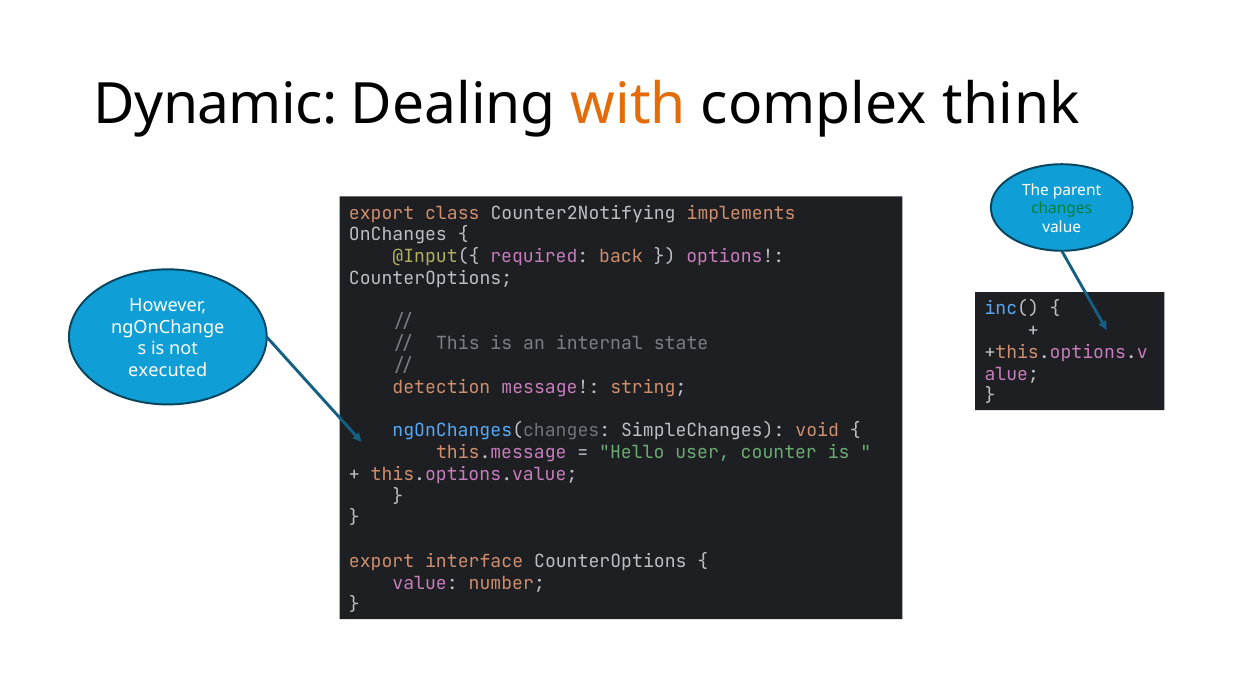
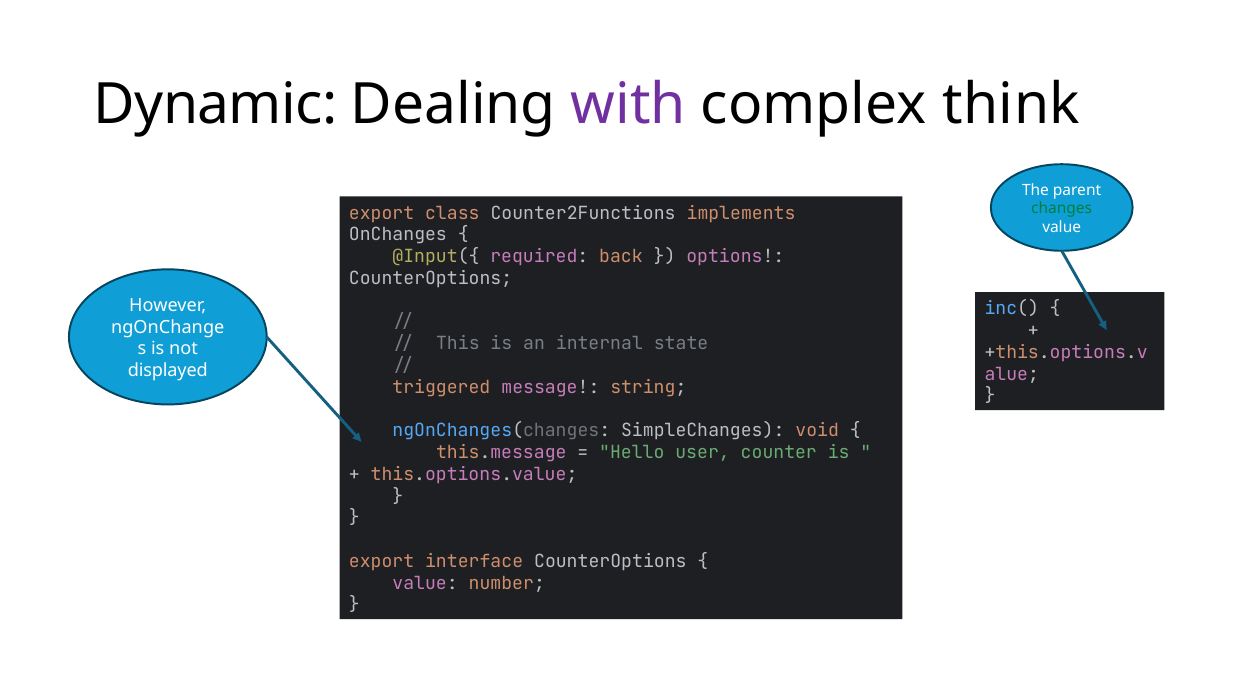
with colour: orange -> purple (628, 104)
Counter2Notifying: Counter2Notifying -> Counter2Functions (583, 213)
executed: executed -> displayed (168, 371)
detection: detection -> triggered (441, 387)
